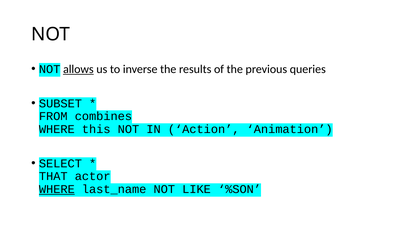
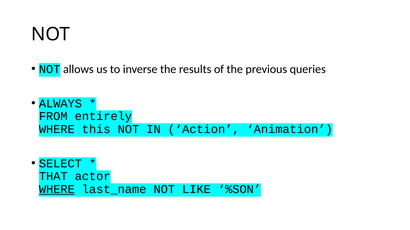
allows underline: present -> none (78, 69)
SUBSET: SUBSET -> ALWAYS (60, 104)
combines: combines -> entirely (103, 117)
